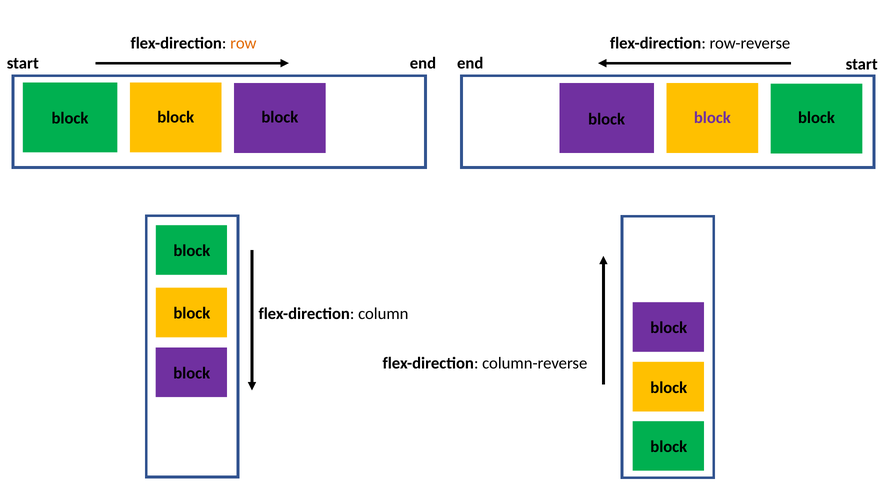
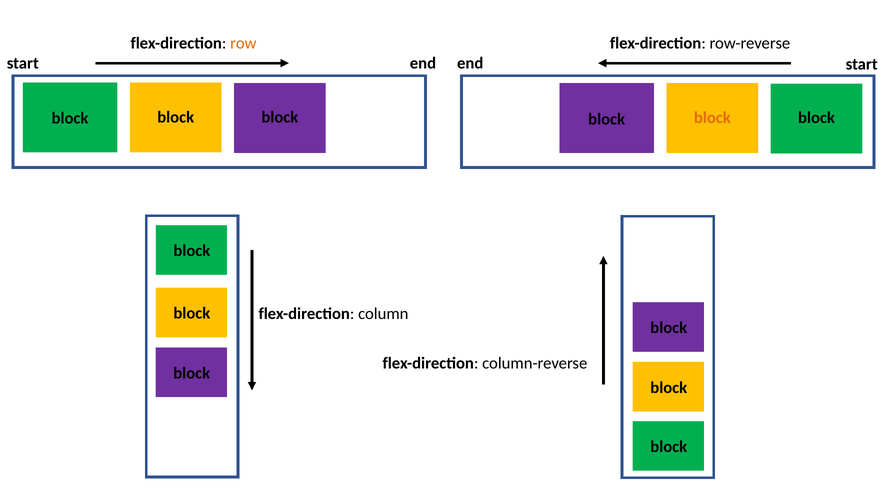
block colour: purple -> orange (712, 118)
